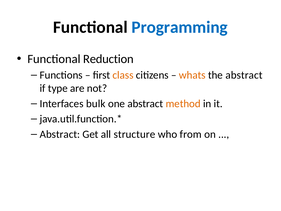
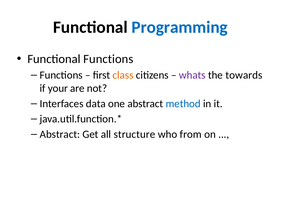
Functional Reduction: Reduction -> Functions (108, 59)
whats colour: orange -> purple (192, 75)
the abstract: abstract -> towards (244, 75)
type: type -> your (58, 88)
bulk: bulk -> data (96, 104)
method colour: orange -> blue (183, 104)
